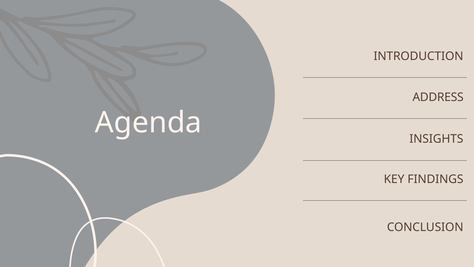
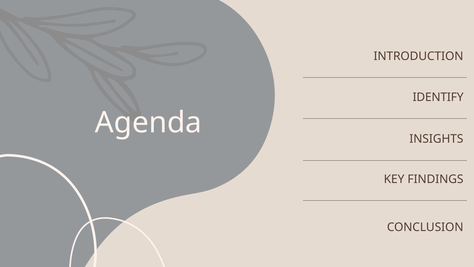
ADDRESS: ADDRESS -> IDENTIFY (438, 97)
